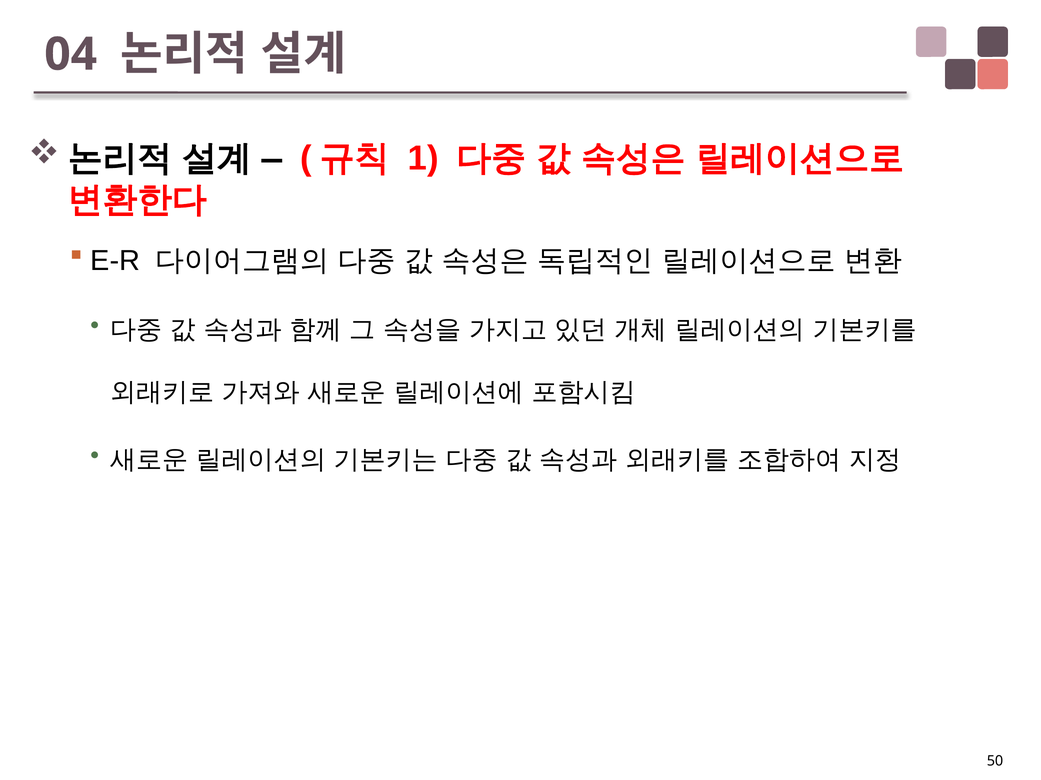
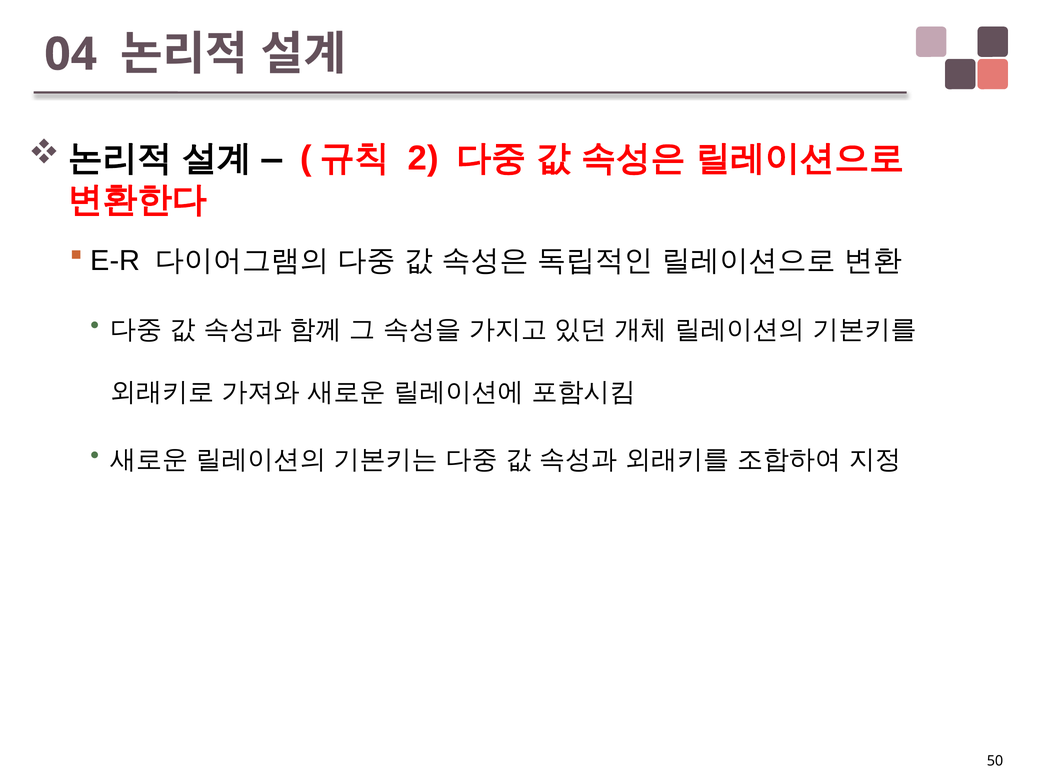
1: 1 -> 2 (423, 158)
